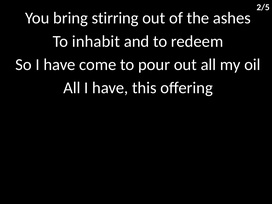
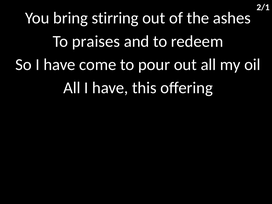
2/5: 2/5 -> 2/1 (263, 7)
inhabit: inhabit -> praises (96, 41)
